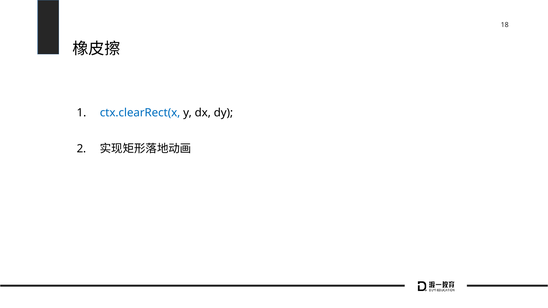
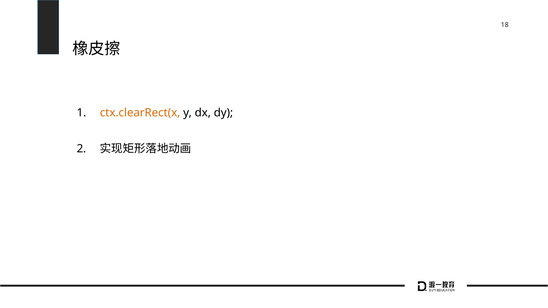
ctx.clearRect(x colour: blue -> orange (140, 113)
